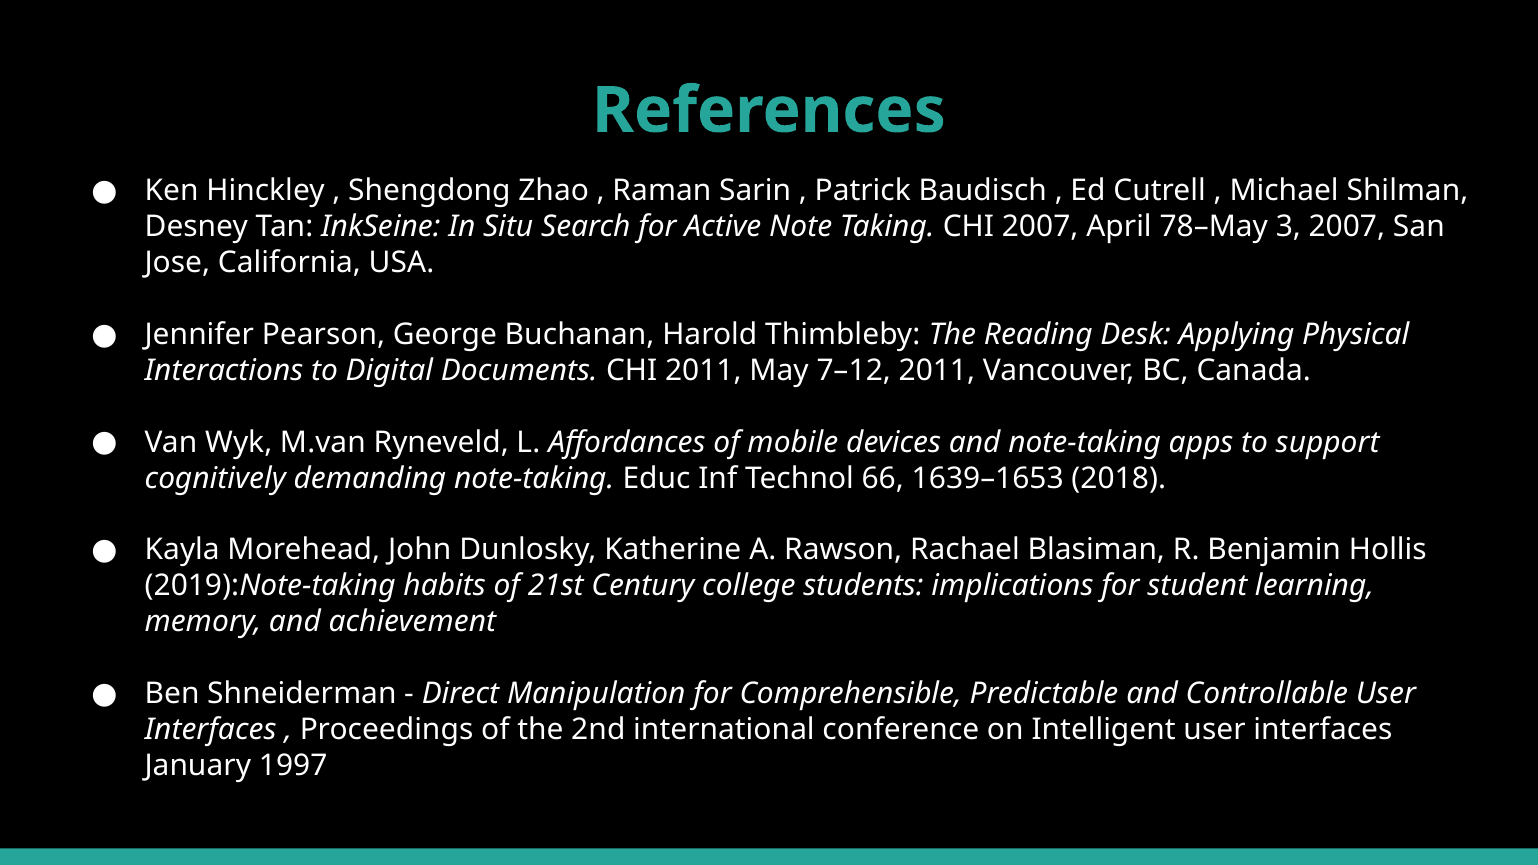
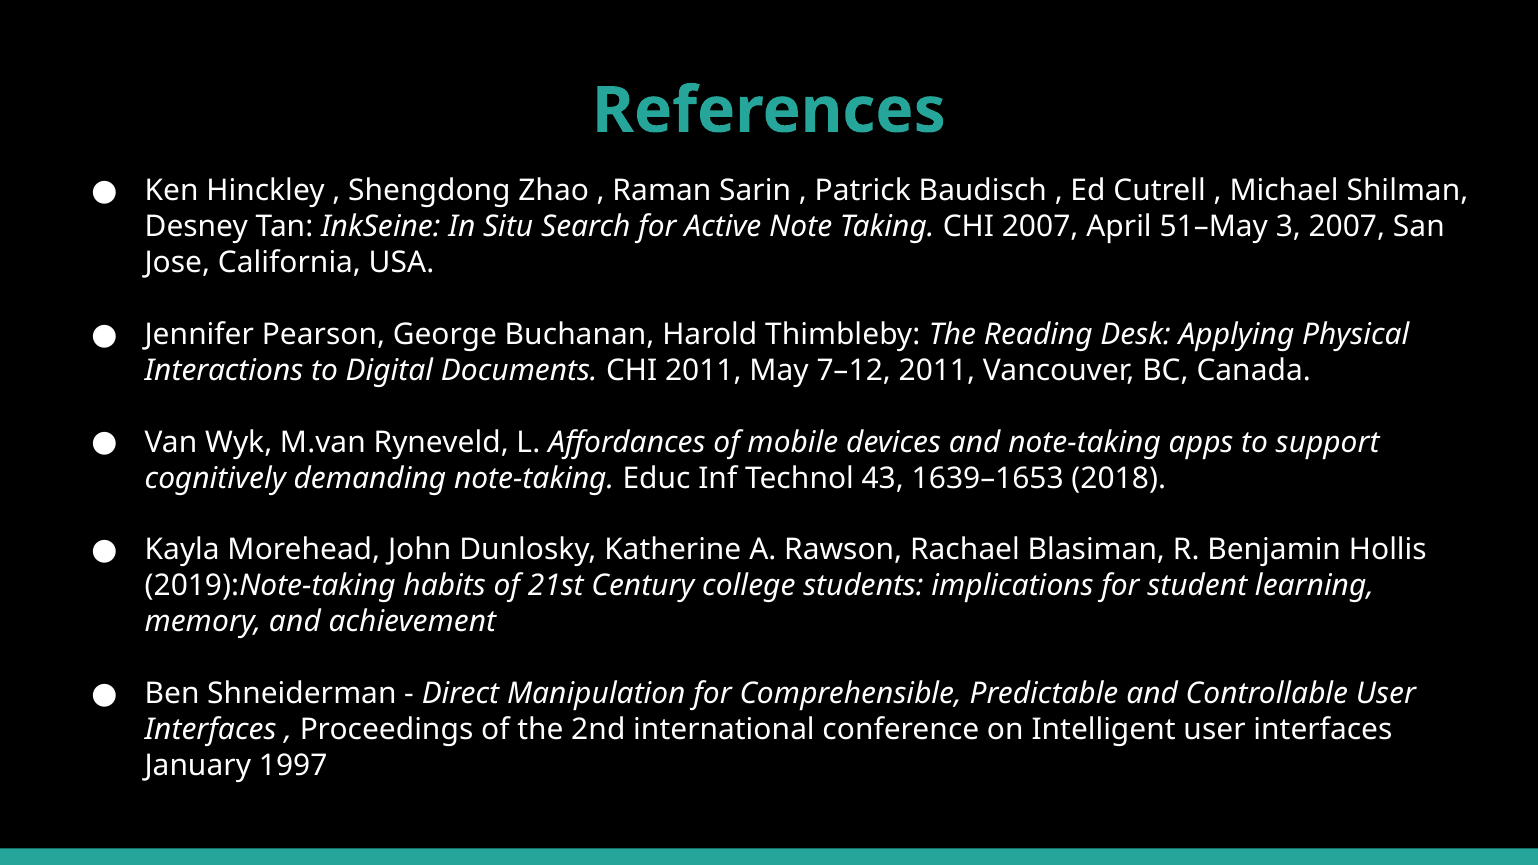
78–May: 78–May -> 51–May (1214, 227)
66: 66 -> 43 (883, 478)
